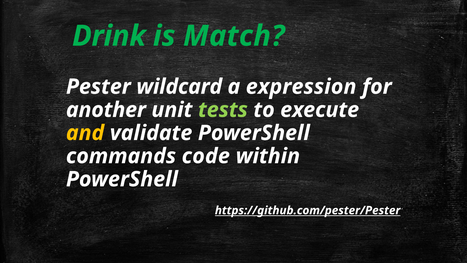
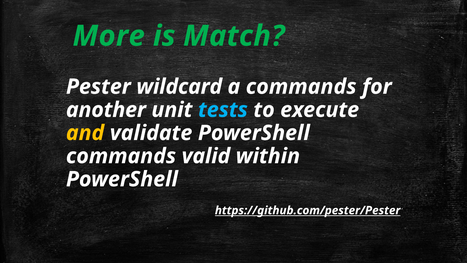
Drink: Drink -> More (109, 36)
a expression: expression -> commands (301, 87)
tests colour: light green -> light blue (223, 110)
code: code -> valid (206, 156)
